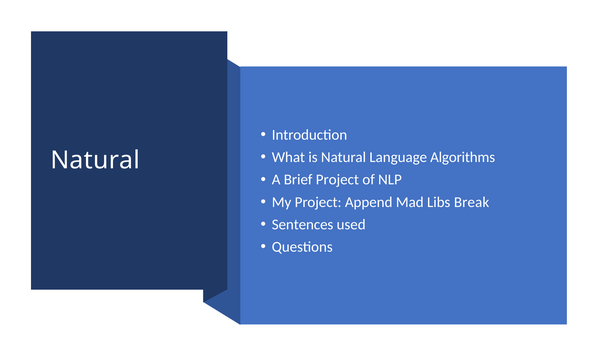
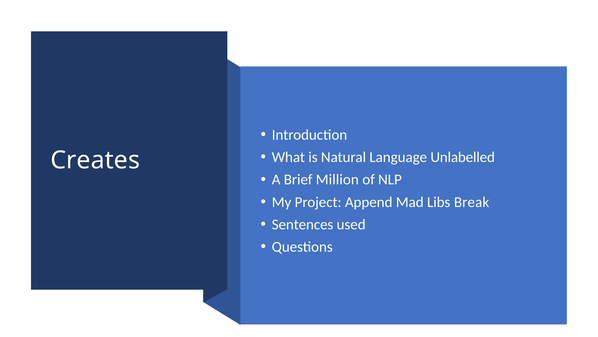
Algorithms: Algorithms -> Unlabelled (463, 157)
Natural: Natural -> Creates (95, 160)
Brief Project: Project -> Million (337, 179)
